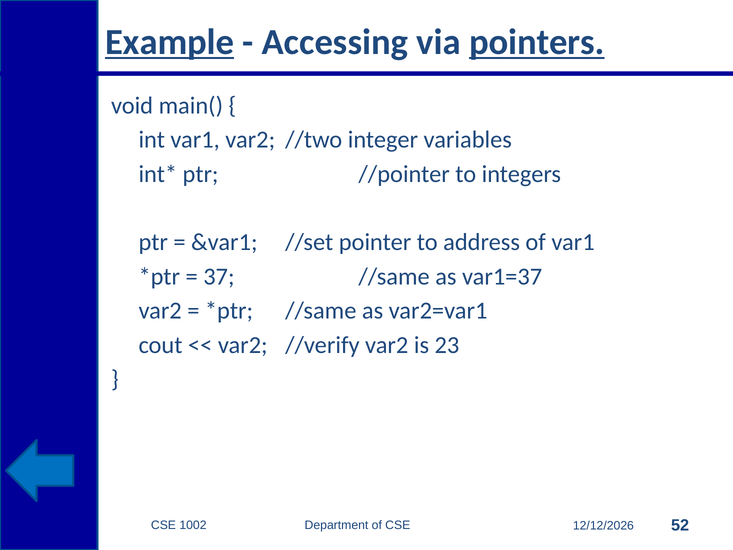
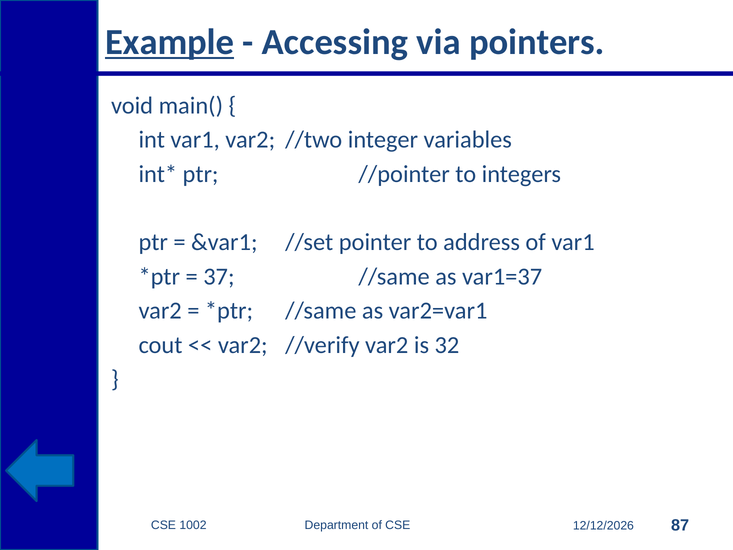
pointers underline: present -> none (537, 42)
23: 23 -> 32 (447, 345)
52: 52 -> 87 (680, 525)
